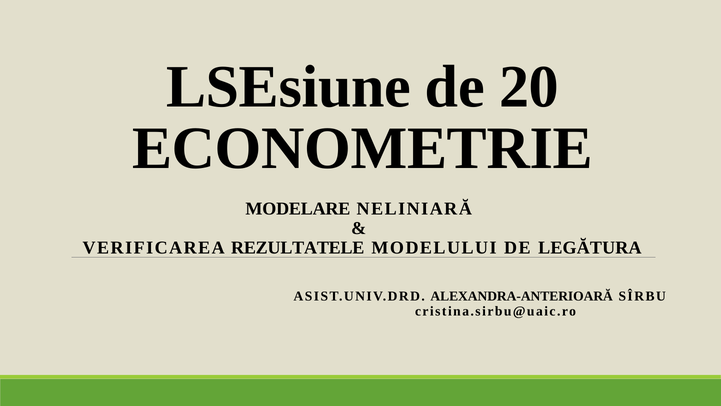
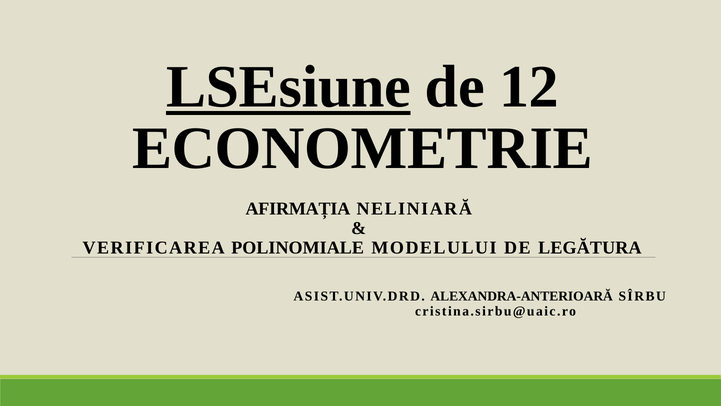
LSEsiune underline: none -> present (289, 87)
20: 20 -> 12 (529, 87)
MODELARE: MODELARE -> AFIRMAȚIA (298, 208)
REZULTATELE: REZULTATELE -> POLINOMIALE (298, 247)
